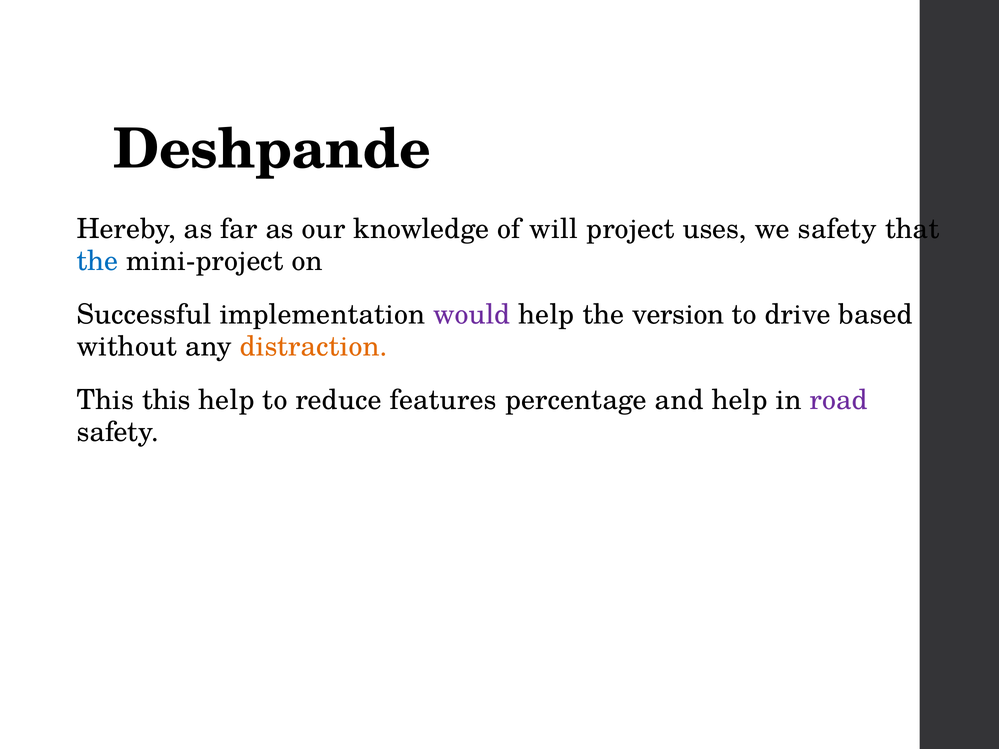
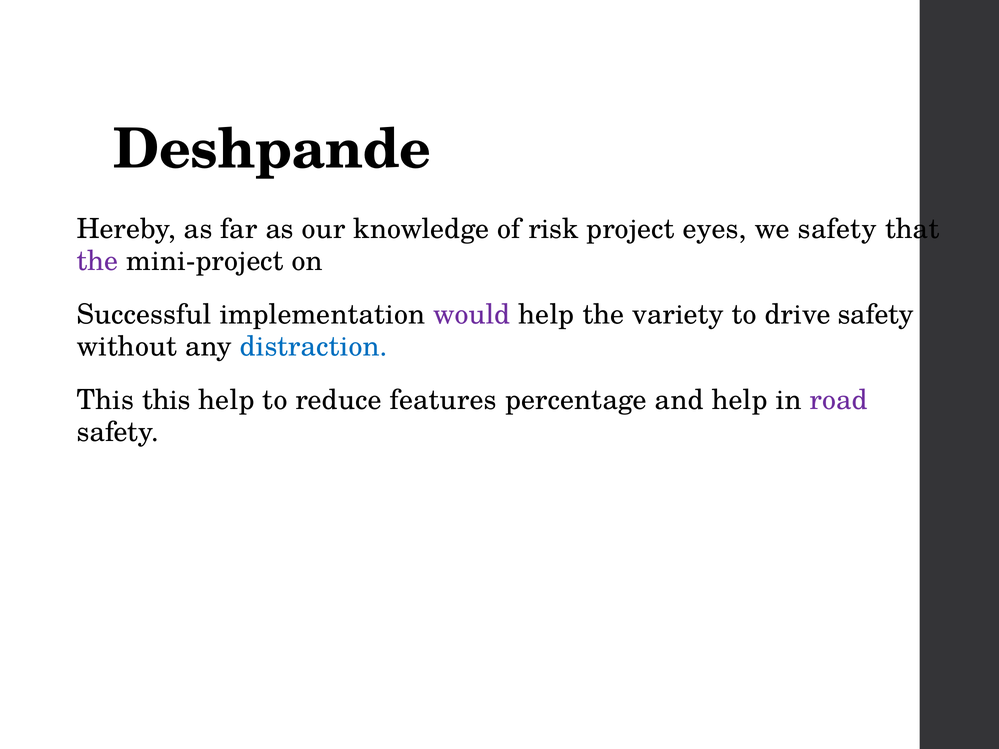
will: will -> risk (554, 229)
uses: uses -> eyes (715, 229)
the colour: blue -> purple (97, 261)
version: version -> variety (678, 315)
drive based: based -> safety (876, 315)
distraction colour: orange -> blue (313, 347)
